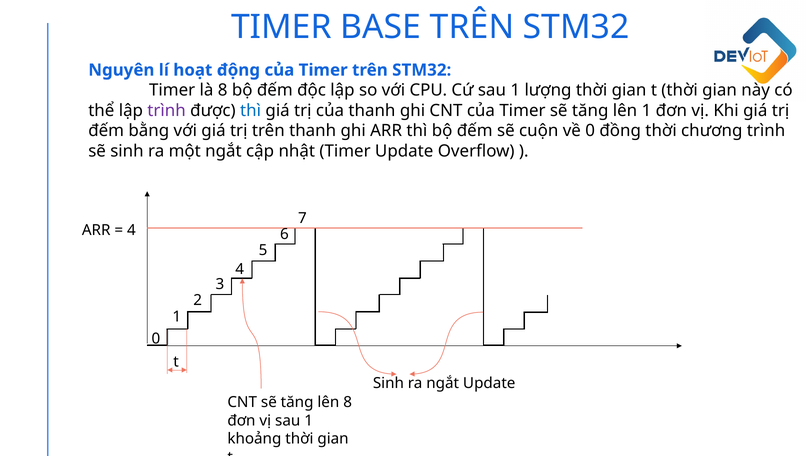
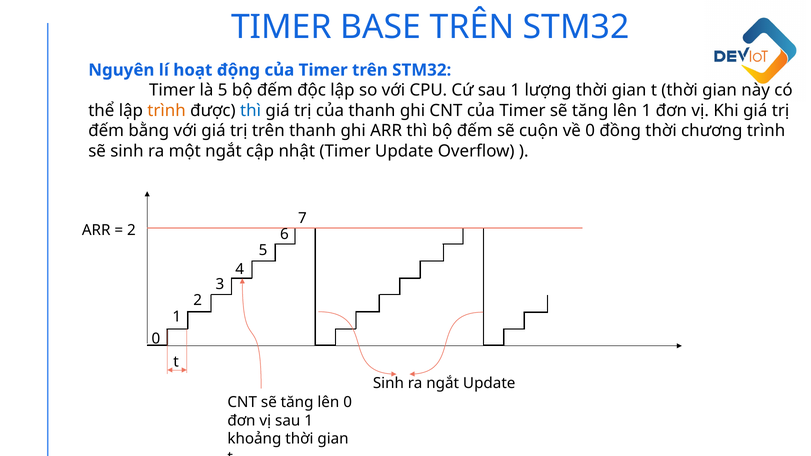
là 8: 8 -> 5 (223, 90)
trình colour: purple -> orange (167, 111)
4: 4 -> 2 (131, 231)
lên 8: 8 -> 0 (348, 403)
